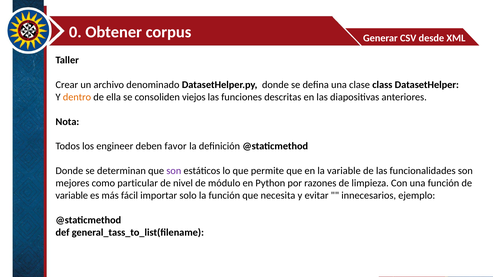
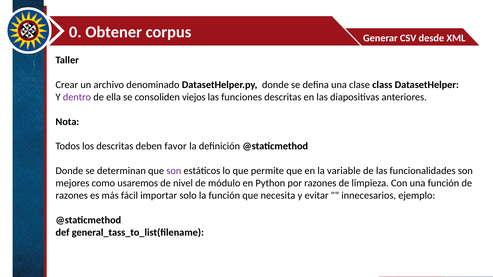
dentro colour: orange -> purple (77, 97)
los engineer: engineer -> descritas (115, 146)
particular: particular -> usaremos (138, 183)
variable: variable -> razones (72, 196)
